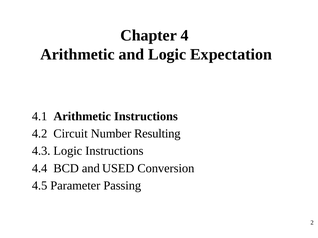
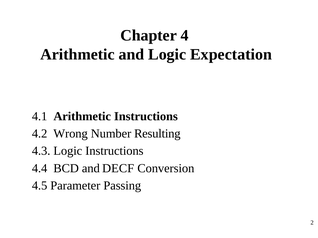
Circuit: Circuit -> Wrong (71, 134)
USED: USED -> DECF (118, 169)
